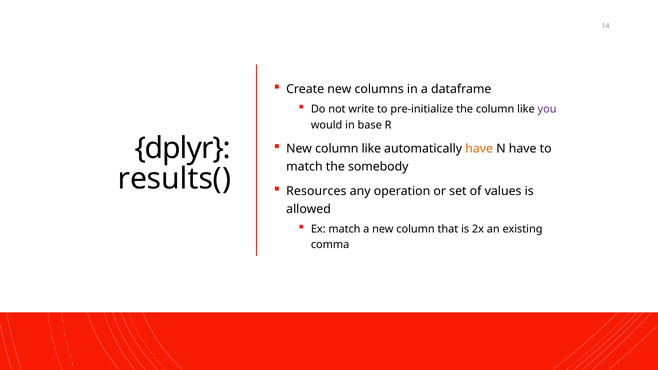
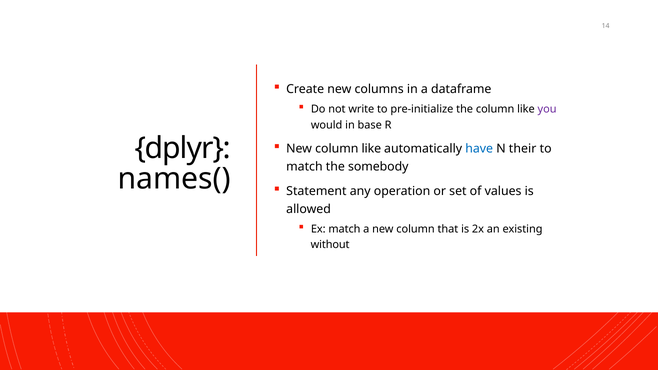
have colour: orange -> blue (479, 149)
N have: have -> their (523, 149)
results(: results( -> names( (174, 179)
Resources: Resources -> Statement (316, 191)
comma: comma -> without (330, 245)
